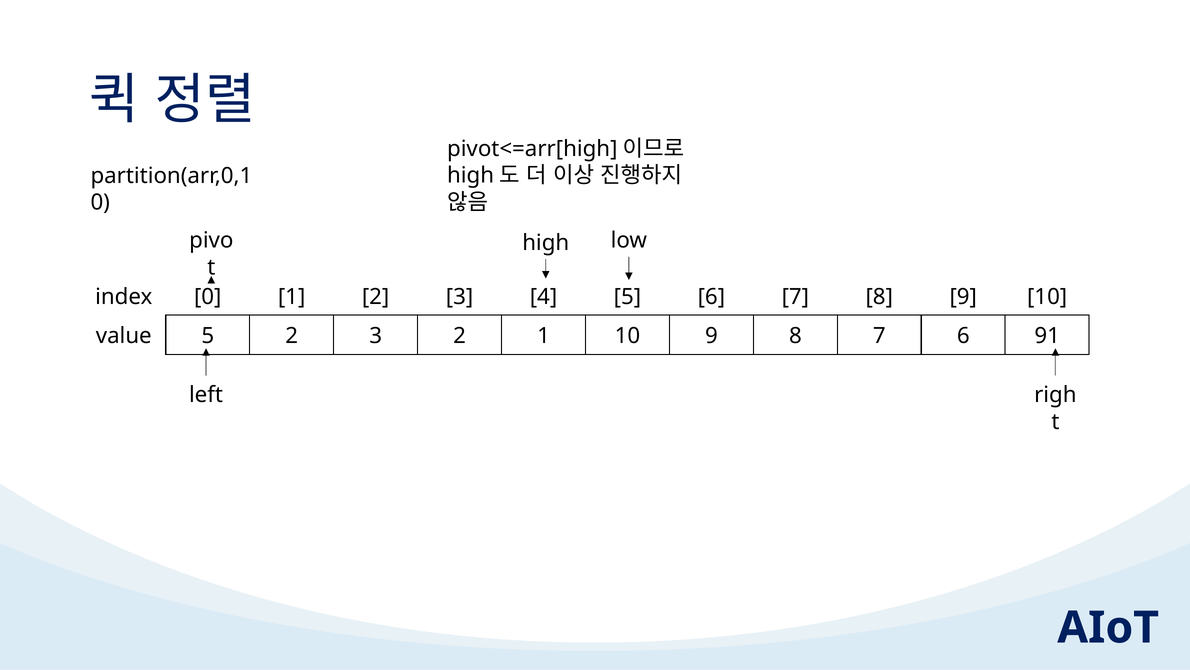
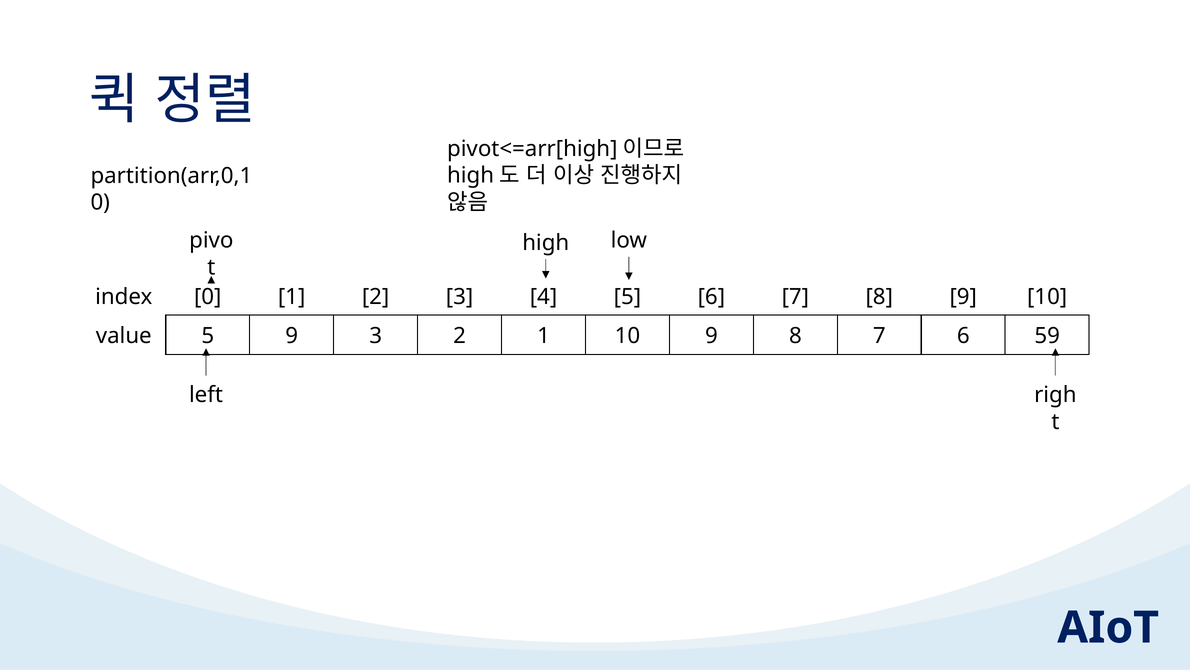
2: 2 -> 9 (292, 336)
91: 91 -> 59 (1047, 336)
